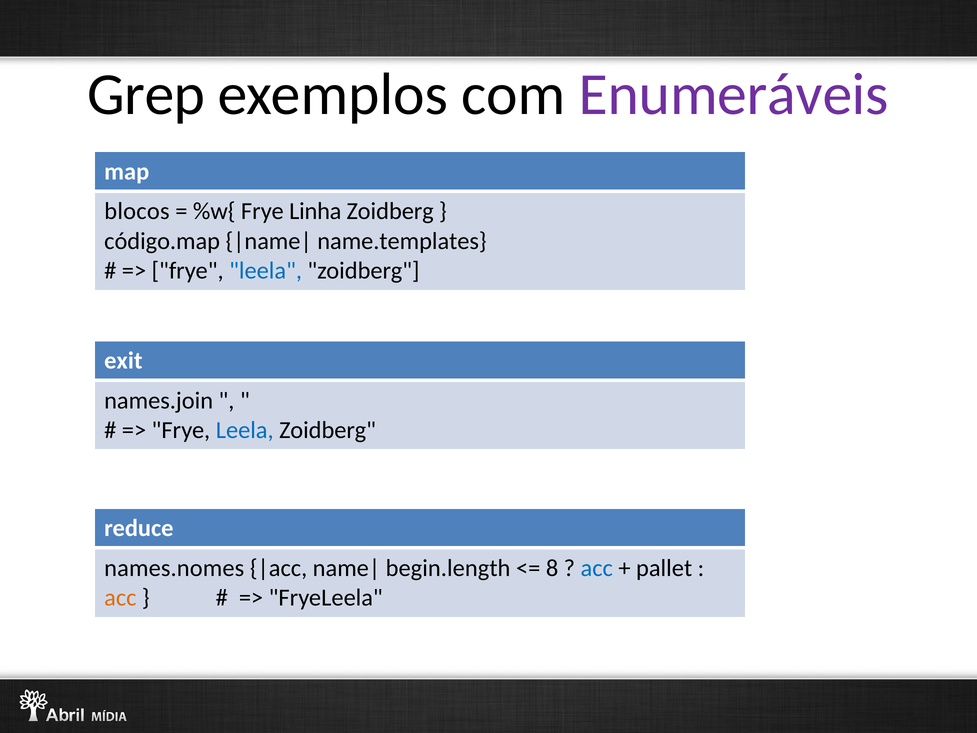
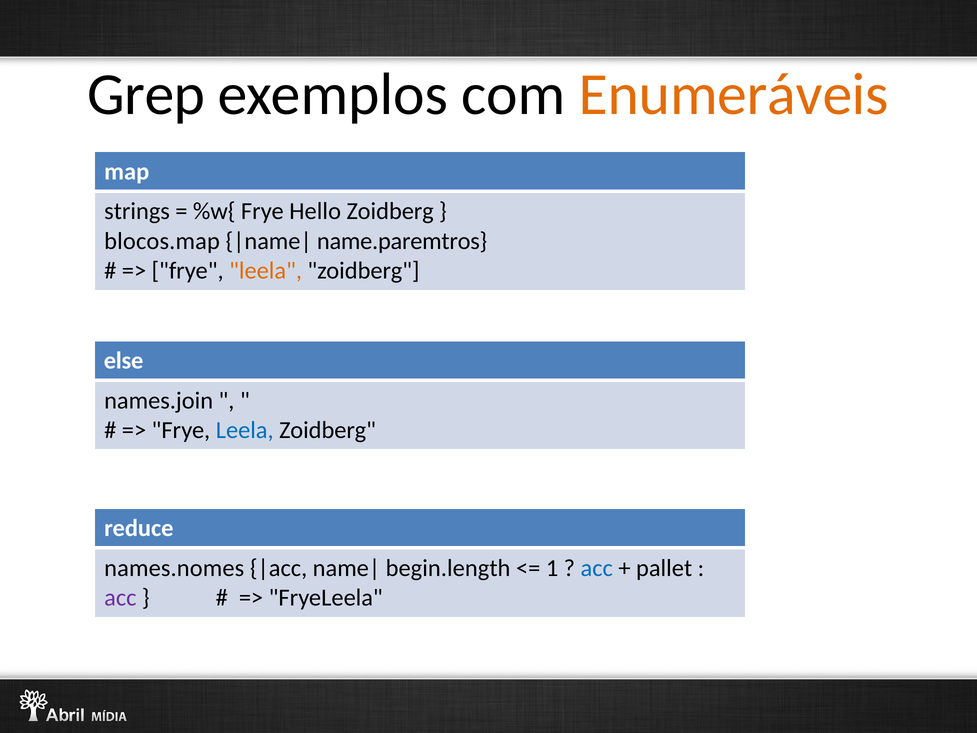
Enumeráveis colour: purple -> orange (734, 95)
blocos: blocos -> strings (137, 211)
Linha: Linha -> Hello (315, 211)
código.map: código.map -> blocos.map (162, 241)
name.templates: name.templates -> name.paremtros (402, 241)
leela colour: blue -> orange (266, 271)
exit: exit -> else (124, 361)
8: 8 -> 1 (552, 568)
acc colour: orange -> purple (120, 598)
